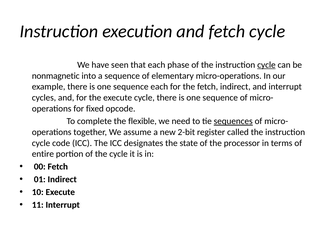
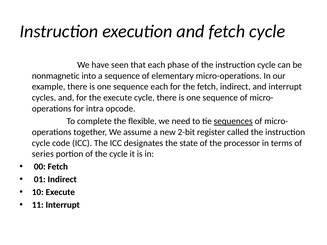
cycle underline: present -> none (266, 65)
fixed: fixed -> intra (95, 109)
entire: entire -> series (43, 154)
